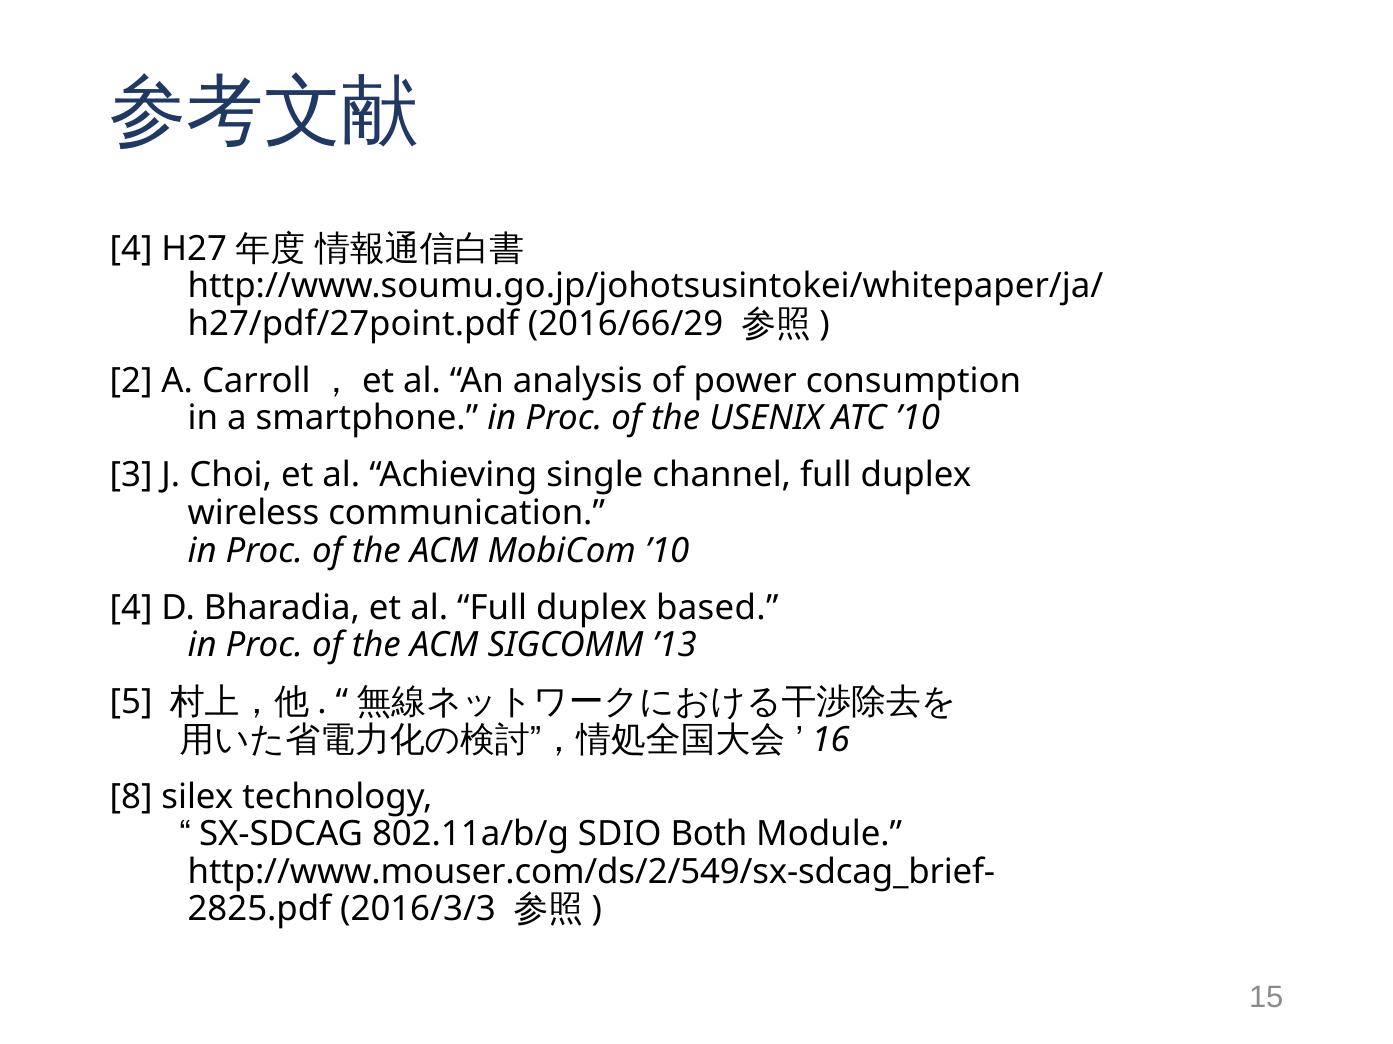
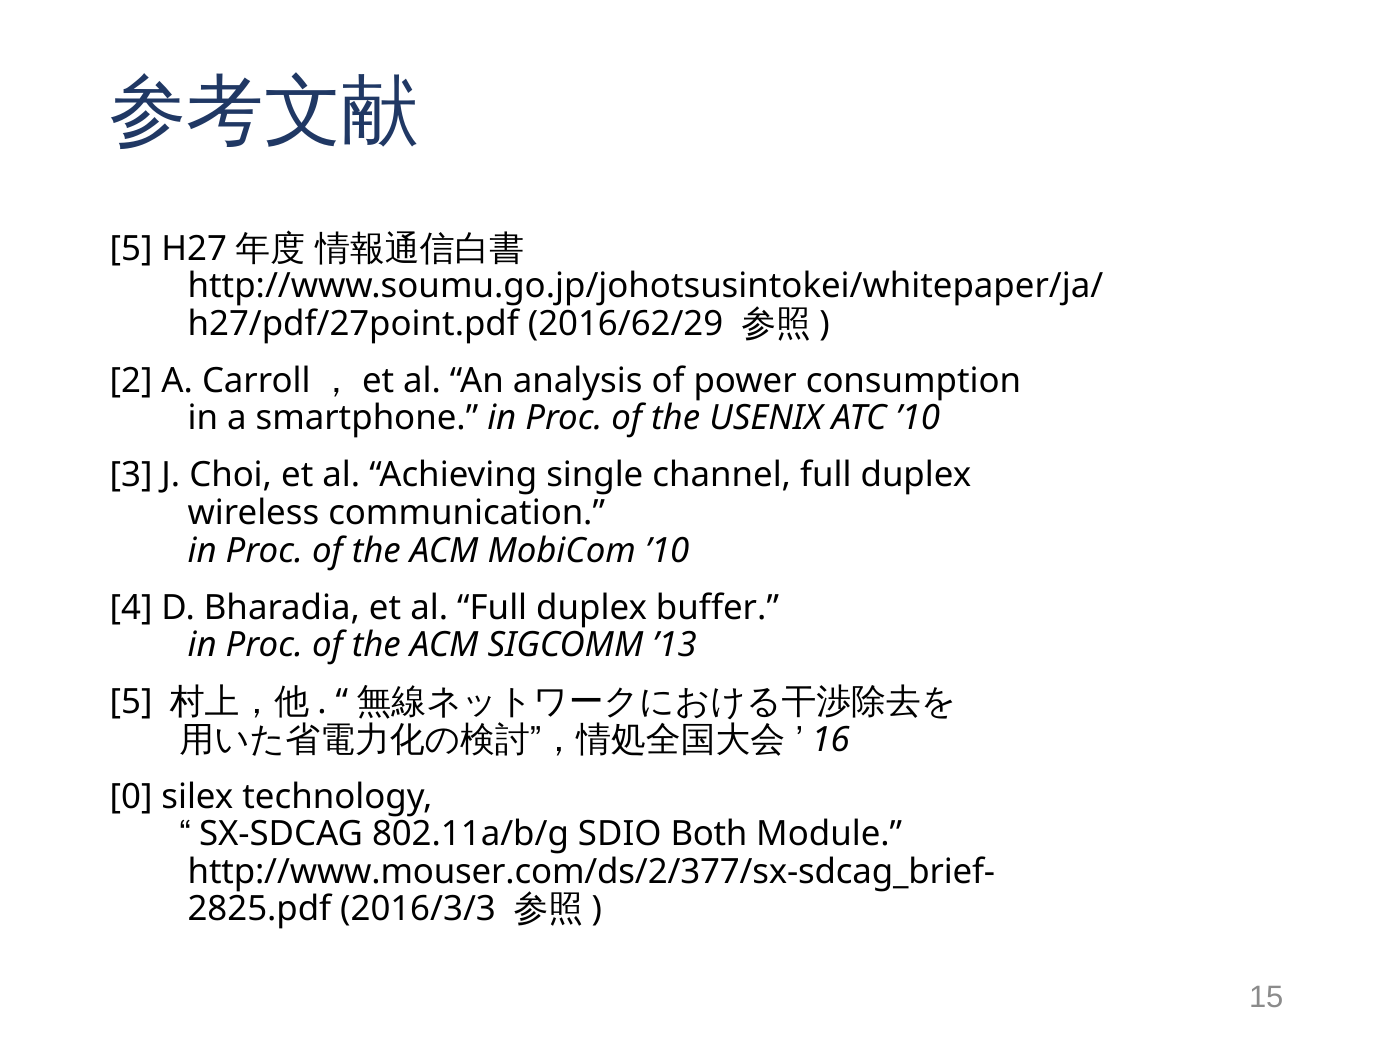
4: 4 -> 5 (131, 249)
2016/66/29: 2016/66/29 -> 2016/62/29 (626, 324)
based: based -> buffer (717, 608)
8: 8 -> 0 (131, 797)
http://www.mouser.com/ds/2/549/sx-sdcag_brief-: http://www.mouser.com/ds/2/549/sx-sdcag_brief- -> http://www.mouser.com/ds/2/377/sx-sdcag_brief- (591, 872)
